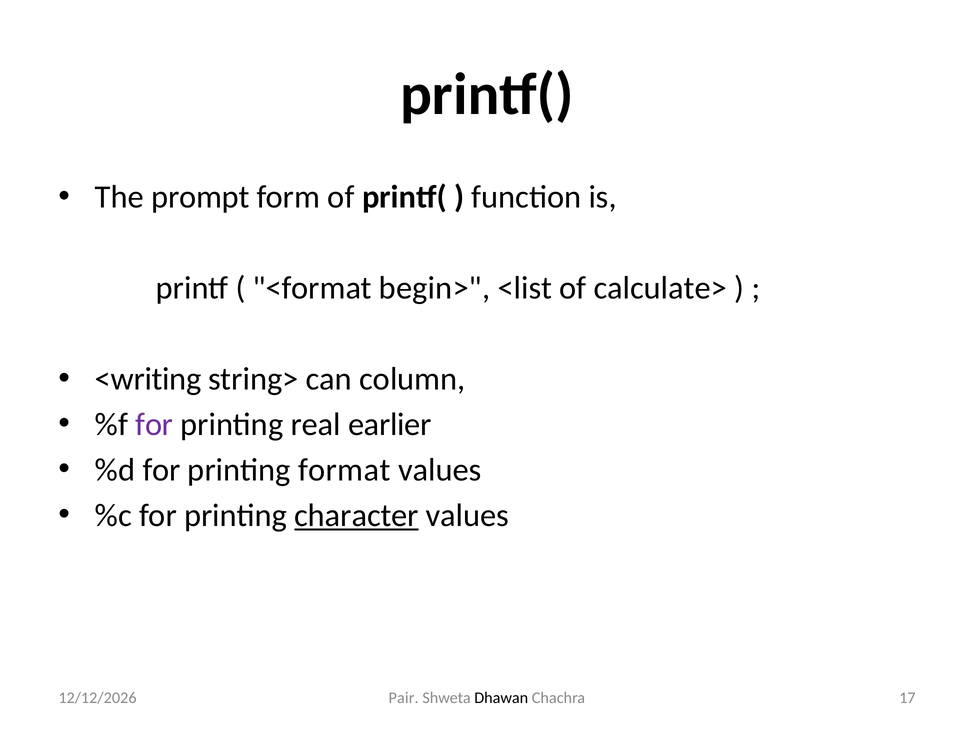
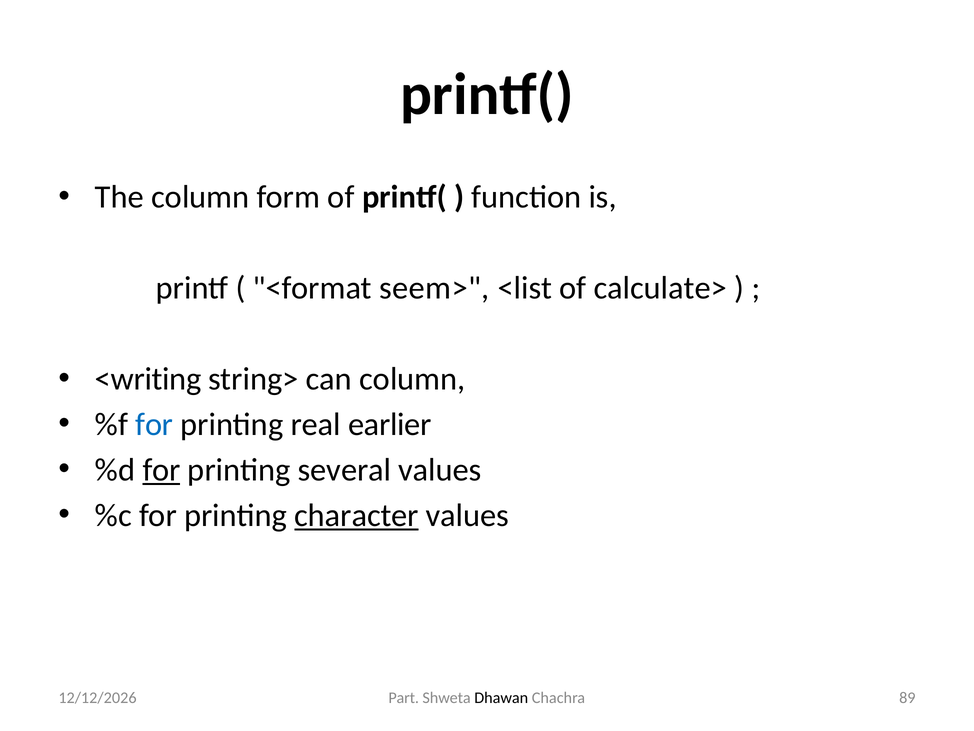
The prompt: prompt -> column (200, 197)
begin>: begin> -> seem> (434, 288)
for colour: purple -> blue (154, 424)
for underline: none -> present (161, 470)
format: format -> several (344, 470)
Pair: Pair -> Part (404, 697)
17: 17 -> 89 (907, 697)
